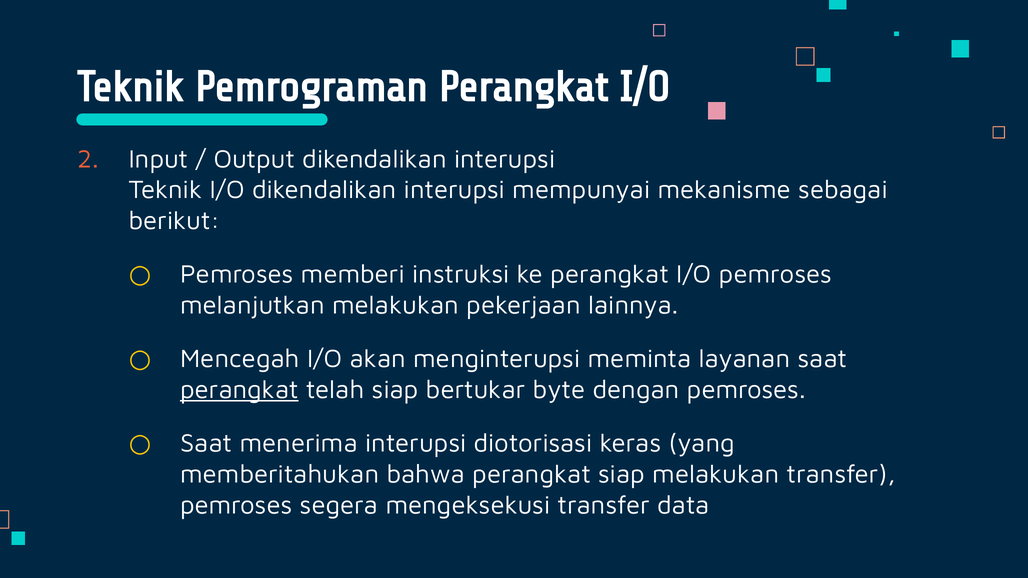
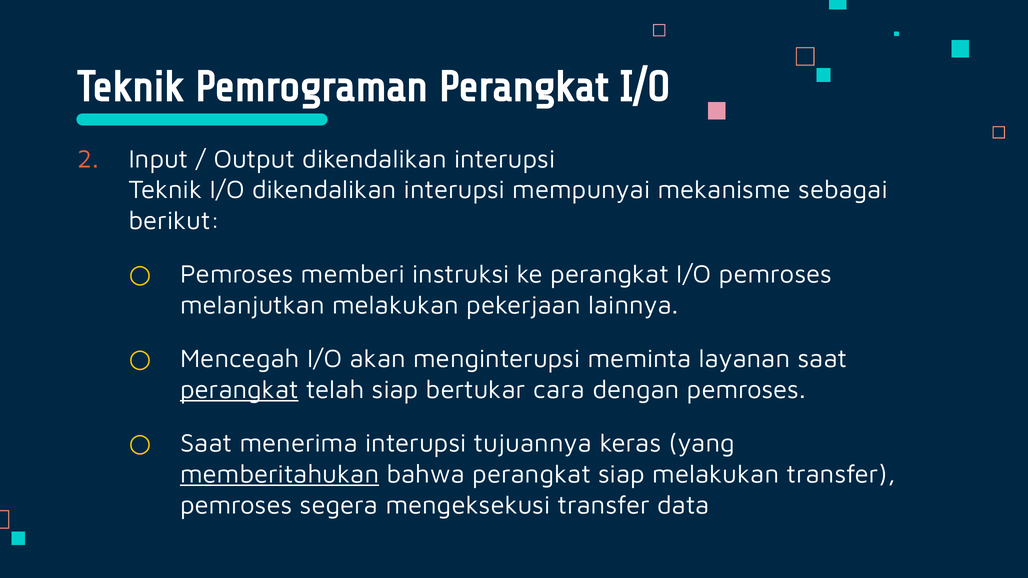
byte: byte -> cara (559, 390)
diotorisasi: diotorisasi -> tujuannya (533, 444)
memberitahukan underline: none -> present (280, 474)
